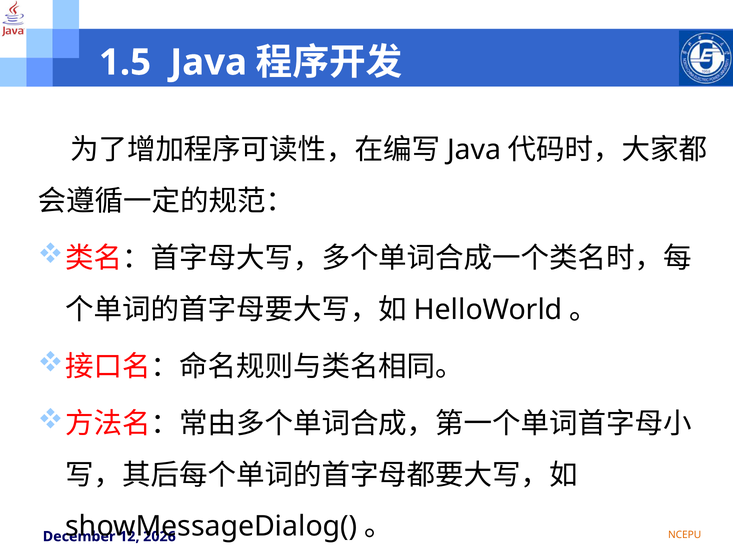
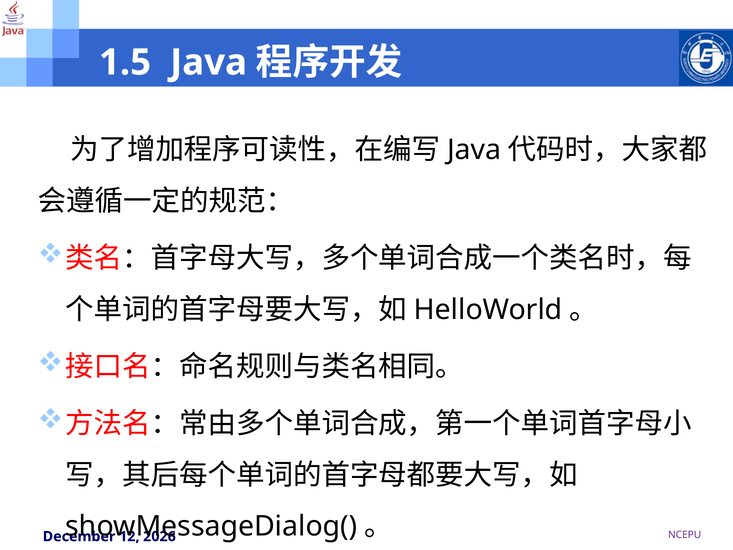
NCEPU colour: orange -> purple (685, 535)
